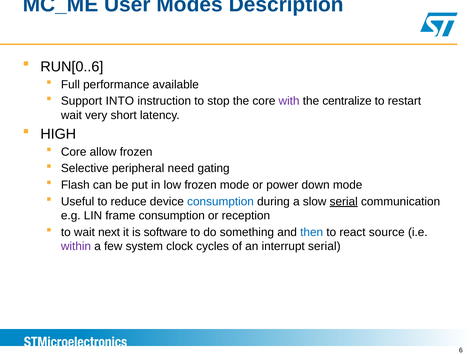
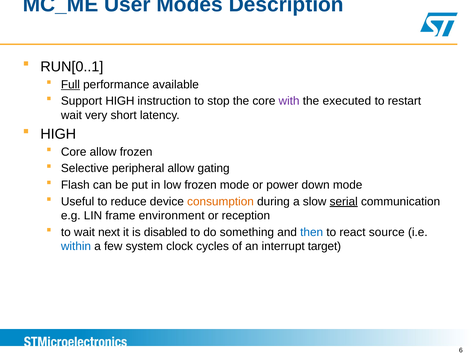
RUN[0..6: RUN[0..6 -> RUN[0..1 (72, 66)
Full underline: none -> present (70, 84)
Support INTO: INTO -> HIGH (120, 101)
centralize: centralize -> executed (347, 101)
peripheral need: need -> allow (181, 168)
consumption colour: blue -> orange (220, 201)
frame consumption: consumption -> environment (172, 215)
software: software -> disabled (166, 232)
within colour: purple -> blue (76, 246)
interrupt serial: serial -> target (324, 246)
